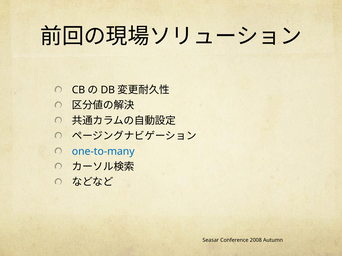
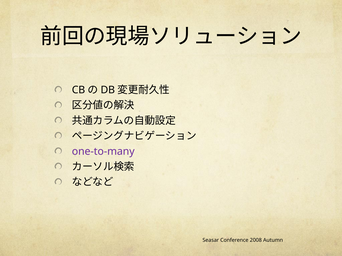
one-to-many colour: blue -> purple (103, 152)
